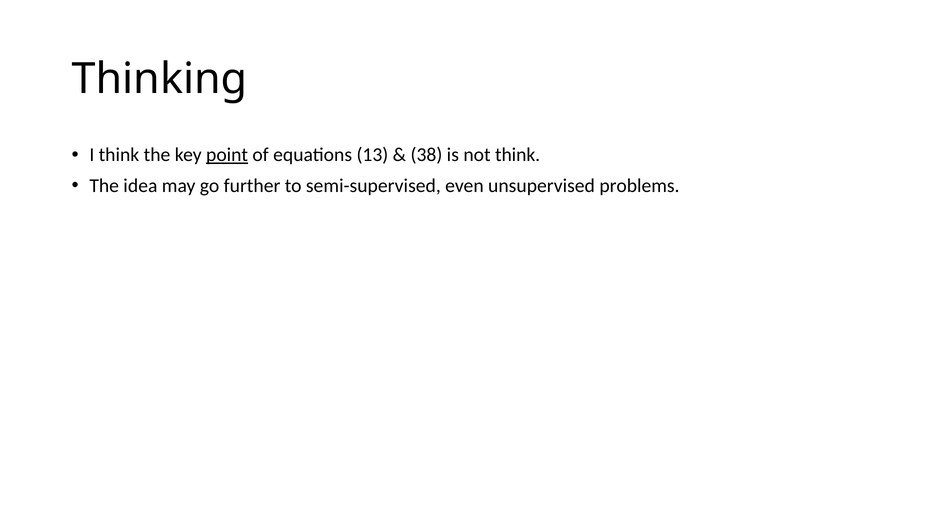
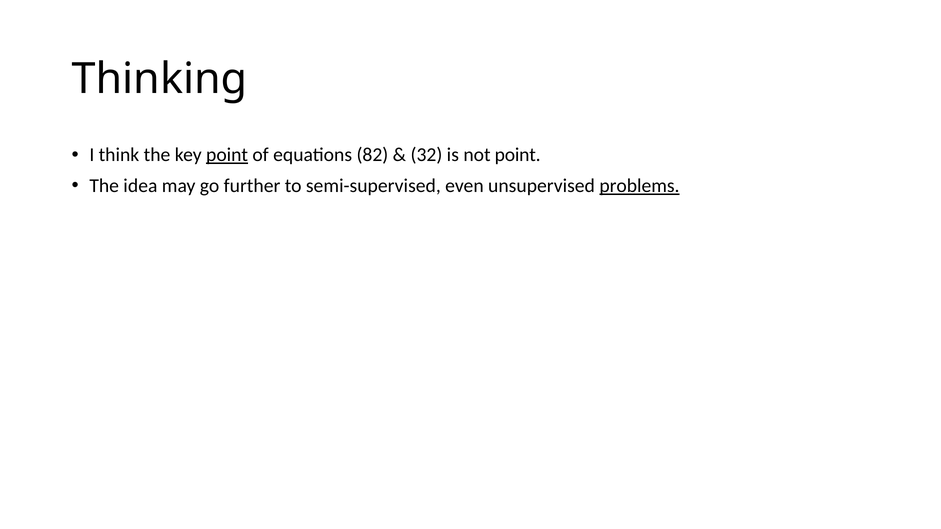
13: 13 -> 82 (372, 155)
38: 38 -> 32 (426, 155)
not think: think -> point (518, 155)
problems underline: none -> present (639, 186)
